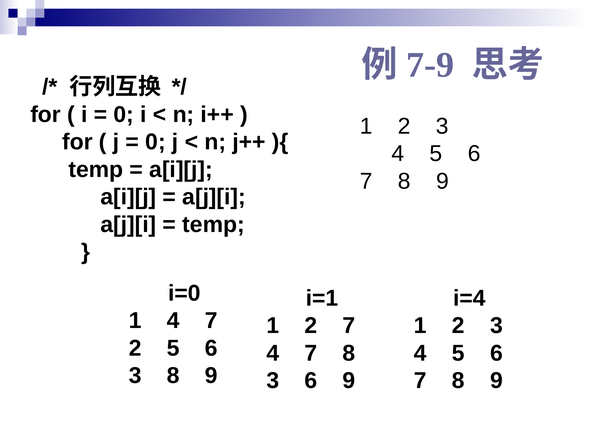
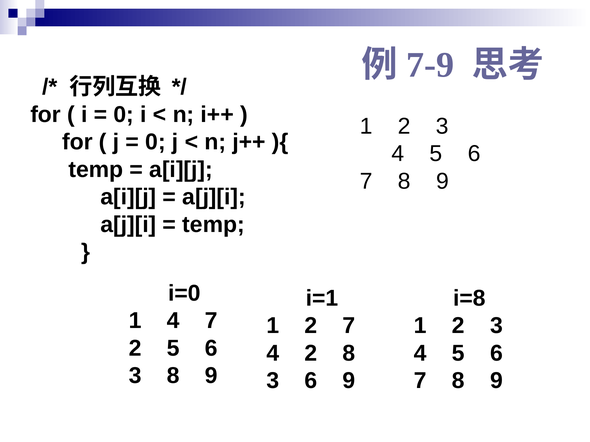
i=4: i=4 -> i=8 (470, 298)
7: 7 -> 2 (311, 354)
